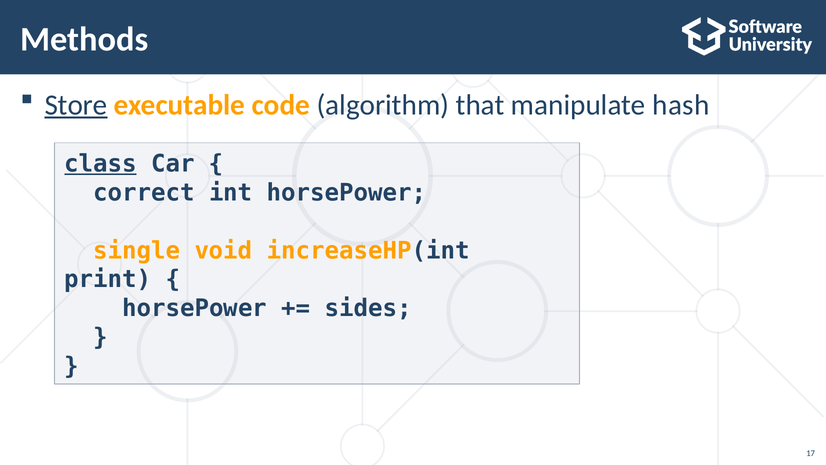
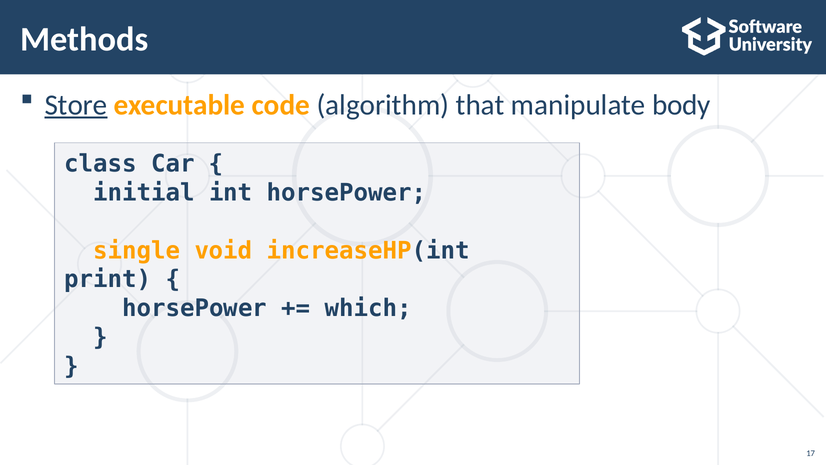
hash: hash -> body (681, 105)
class underline: present -> none (101, 164)
correct: correct -> initial (144, 193)
sides: sides -> which (368, 308)
